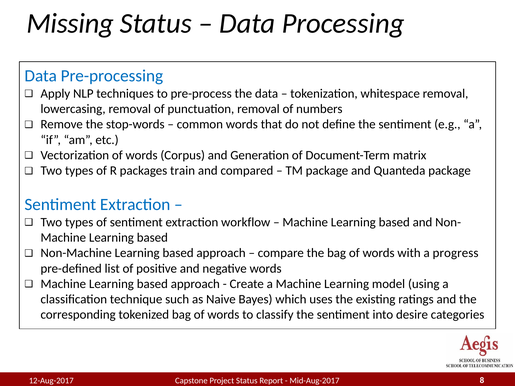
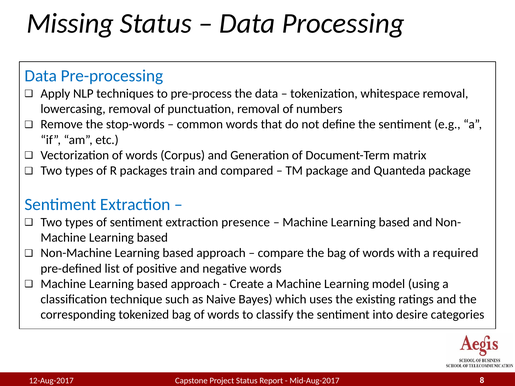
workflow: workflow -> presence (246, 222)
progress: progress -> required (456, 253)
